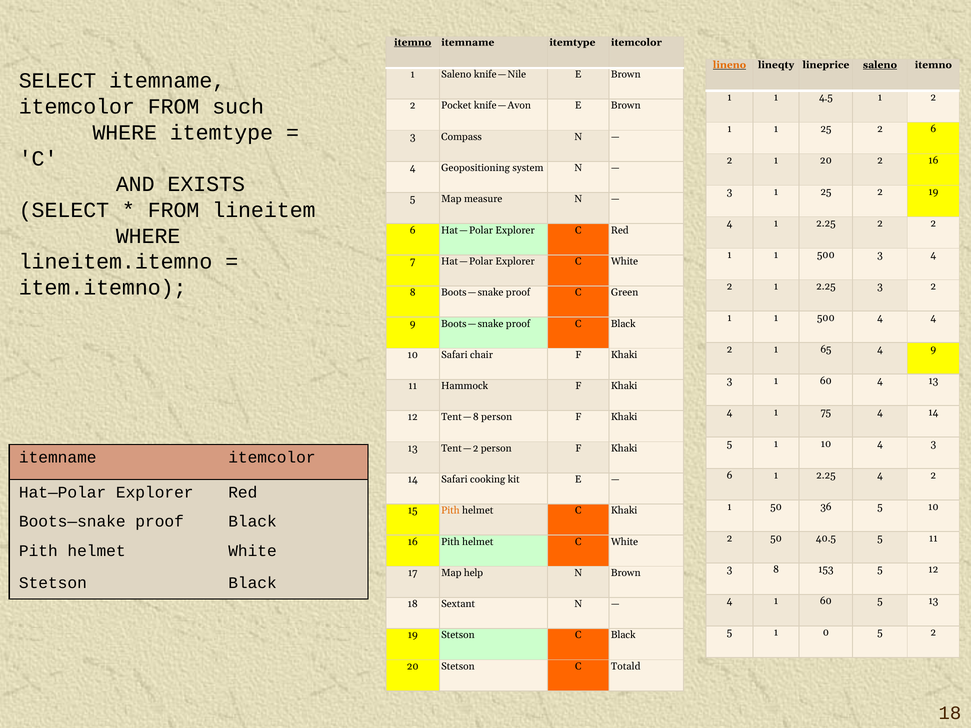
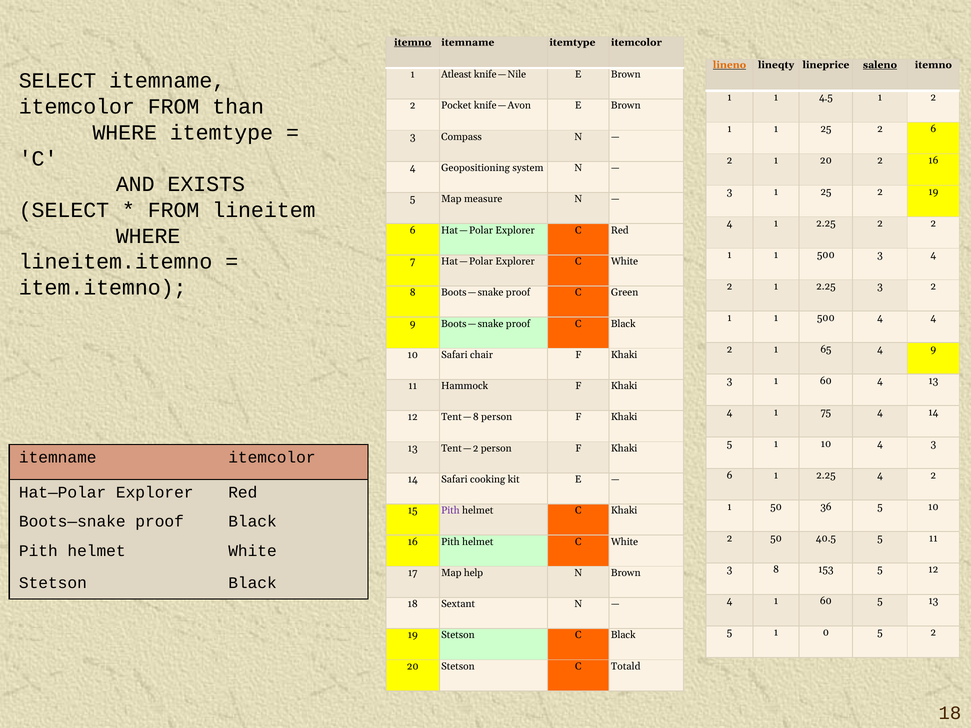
1 Saleno: Saleno -> Atleast (456, 75)
such: such -> than (238, 107)
Pith colour: orange -> purple (450, 511)
